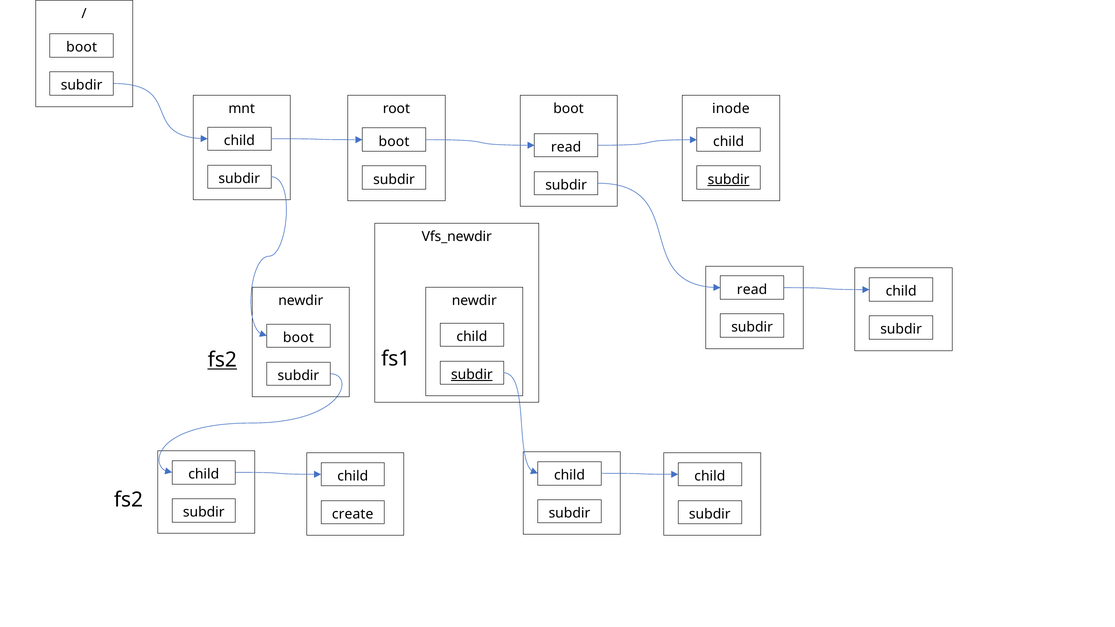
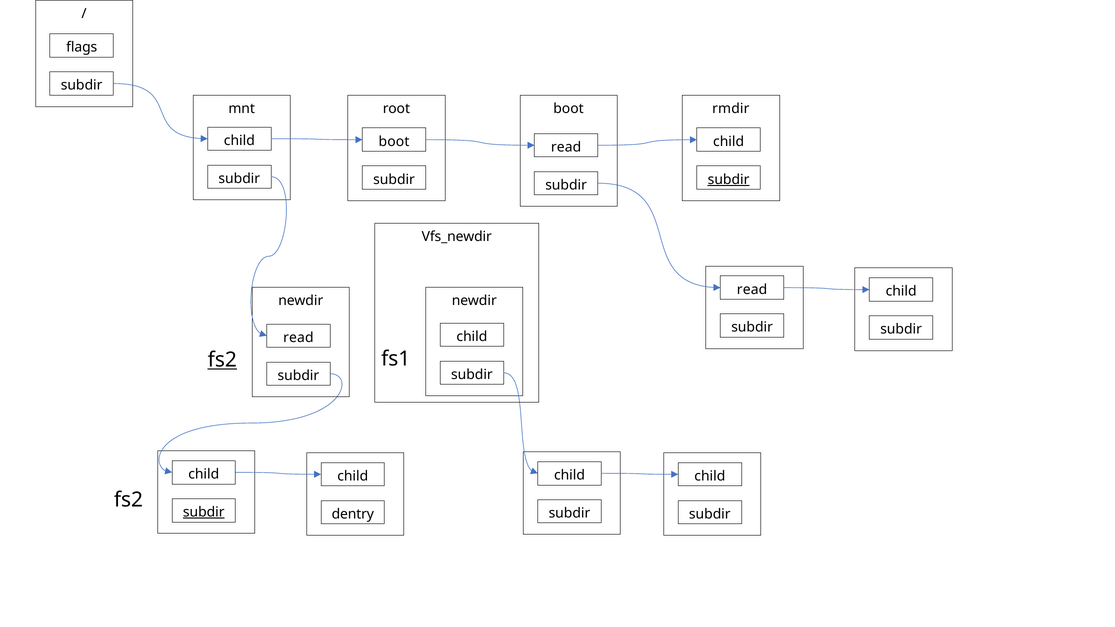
boot: boot -> flags (82, 47)
inode: inode -> rmdir (731, 109)
boot: boot -> read (298, 338)
subdir underline: present -> none (472, 375)
subdir underline: none -> present (204, 512)
create: create -> dentry (353, 514)
